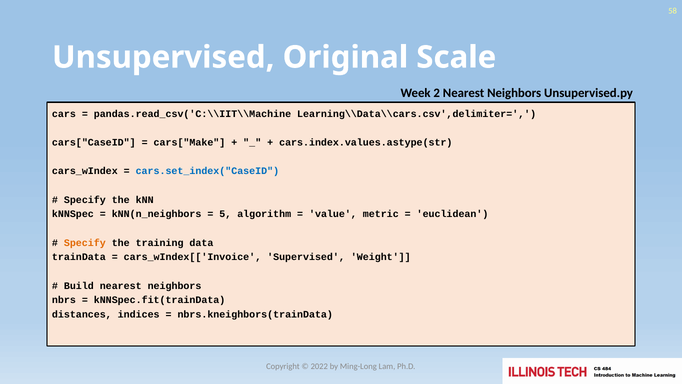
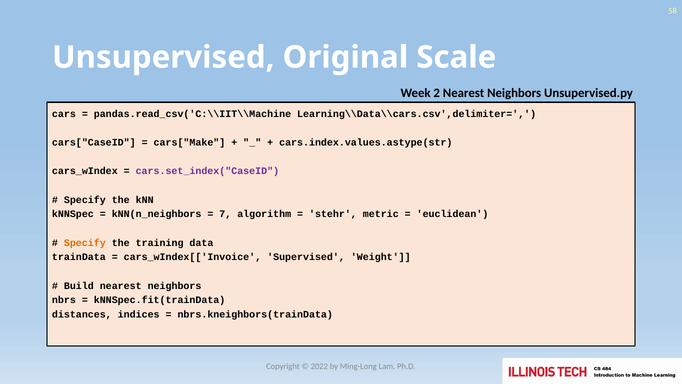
cars.set_index("CaseID colour: blue -> purple (207, 171)
5: 5 -> 7 (225, 214)
value: value -> stehr (333, 214)
